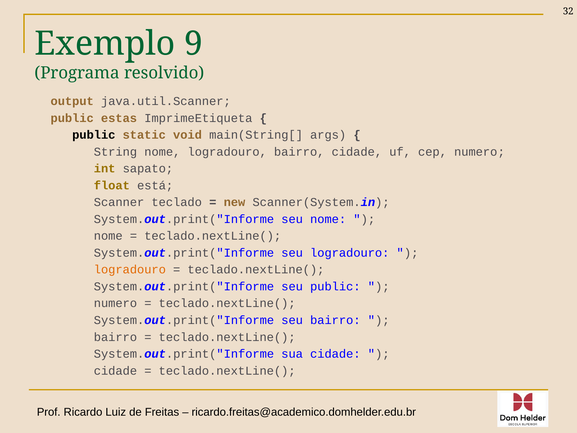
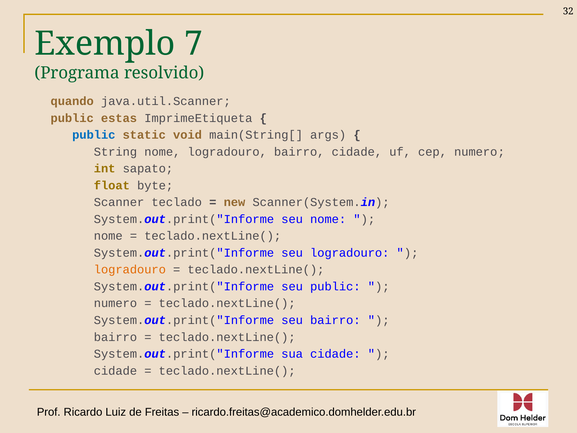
9: 9 -> 7 (193, 44)
output: output -> quando (72, 101)
public colour: black -> blue (94, 135)
está: está -> byte (155, 185)
